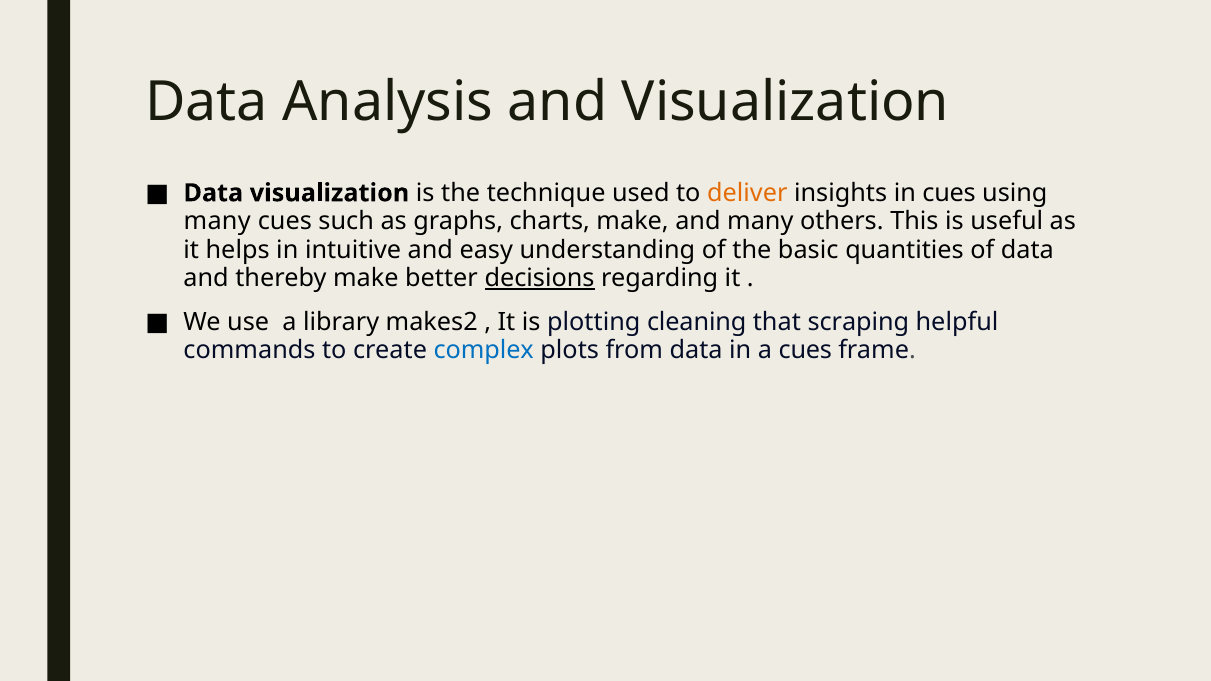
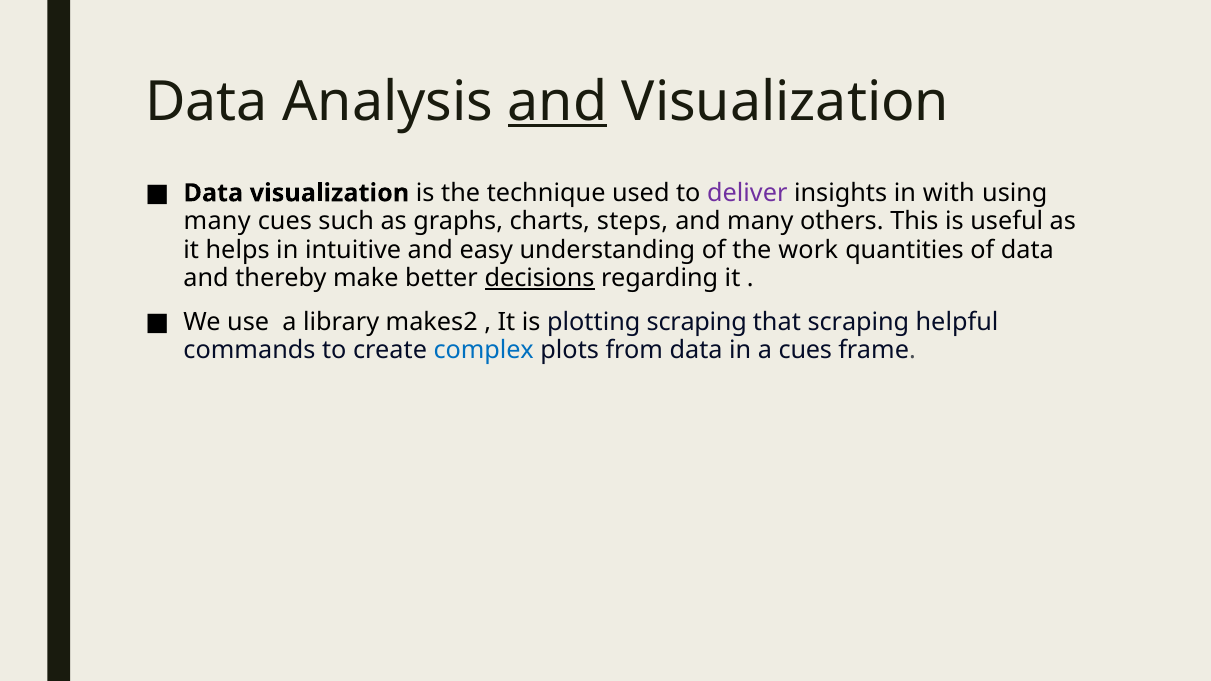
and underline: none -> present (558, 102)
deliver colour: orange -> purple (747, 193)
in cues: cues -> with (949, 193)
charts make: make -> steps (632, 222)
basic: basic -> work (808, 250)
plotting cleaning: cleaning -> scraping (697, 322)
